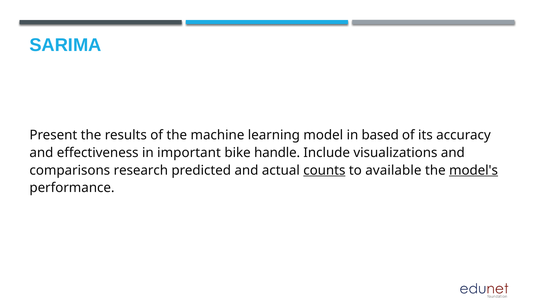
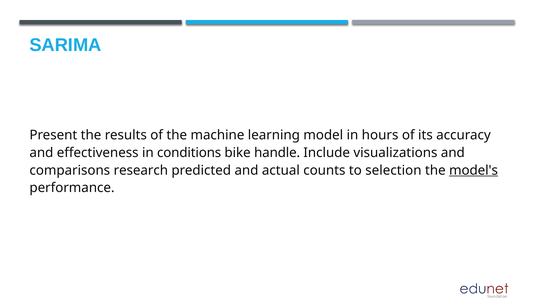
based: based -> hours (380, 135)
important: important -> conditions (189, 152)
counts underline: present -> none (324, 170)
available: available -> selection (393, 170)
